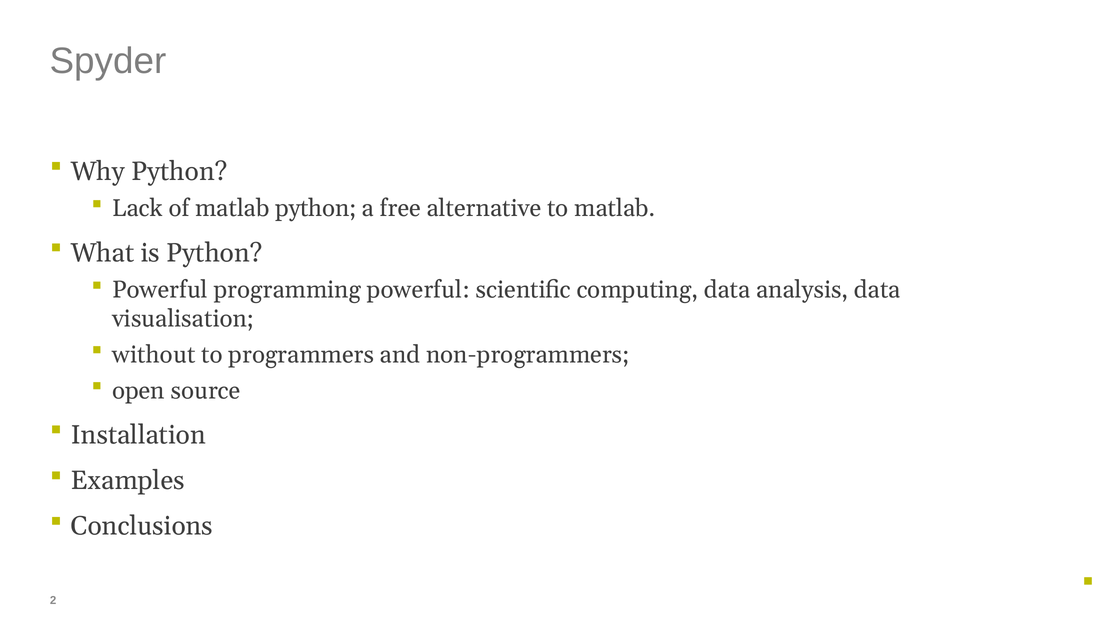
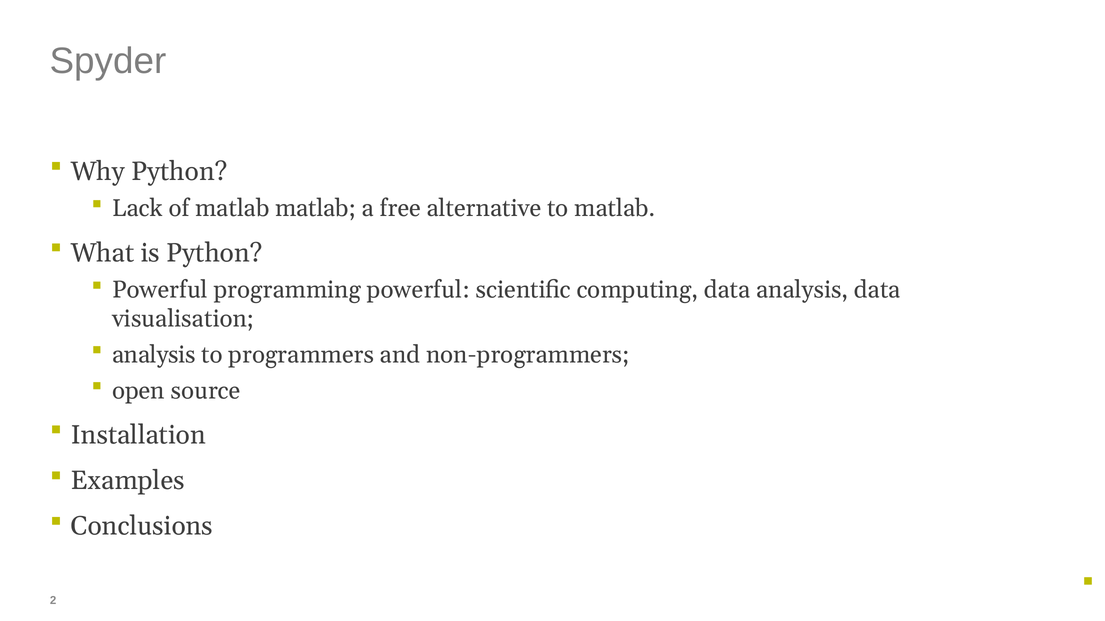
matlab python: python -> matlab (316, 209)
without: without -> analysis (154, 355)
